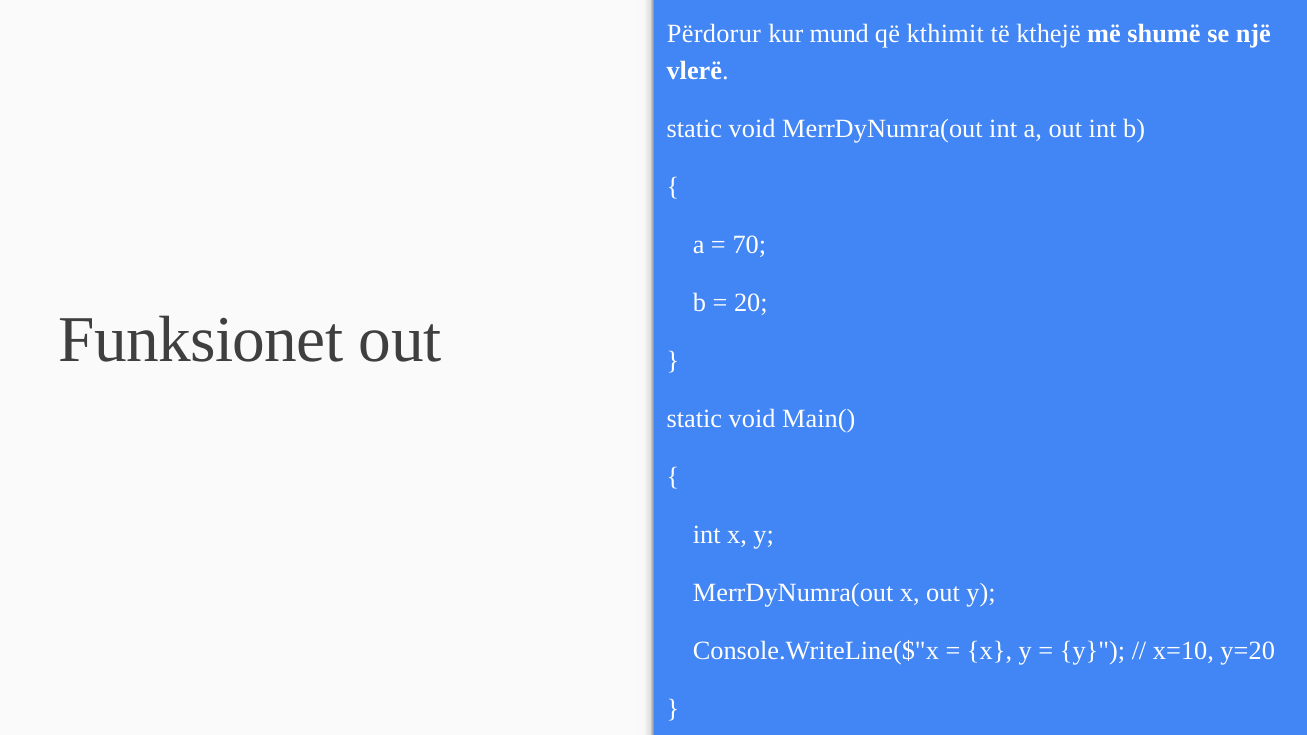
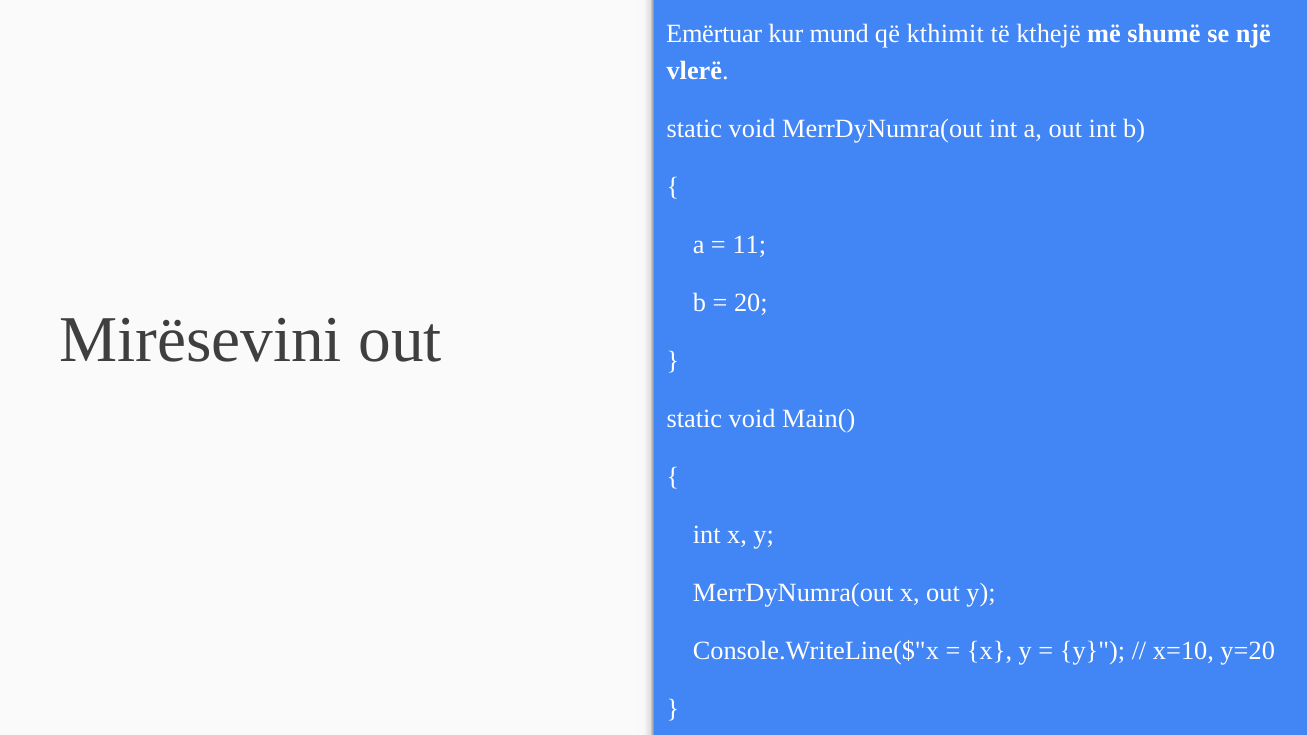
Përdorur: Përdorur -> Emërtuar (714, 34)
70: 70 -> 11 (749, 245)
Funksionet: Funksionet -> Mirësevini (201, 340)
